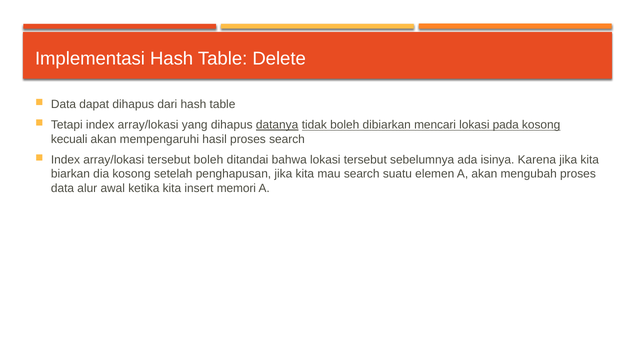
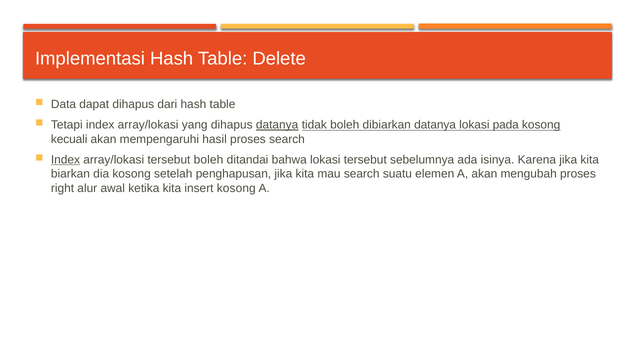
dibiarkan mencari: mencari -> datanya (435, 125)
Index underline: none -> present (65, 160)
data: data -> right (63, 188)
insert memori: memori -> kosong (236, 188)
